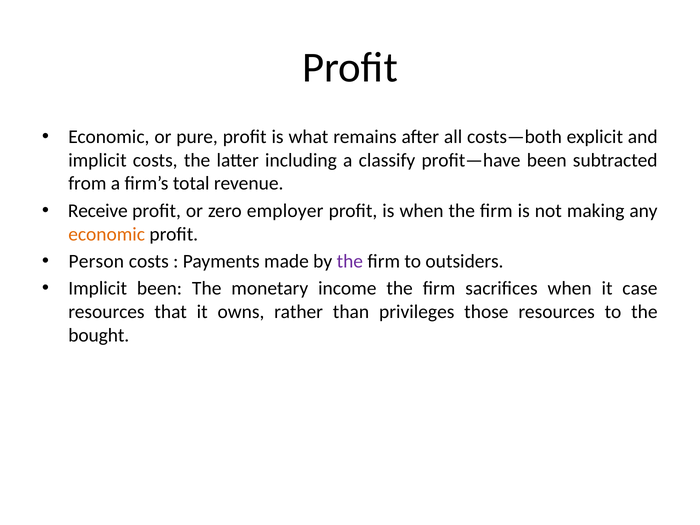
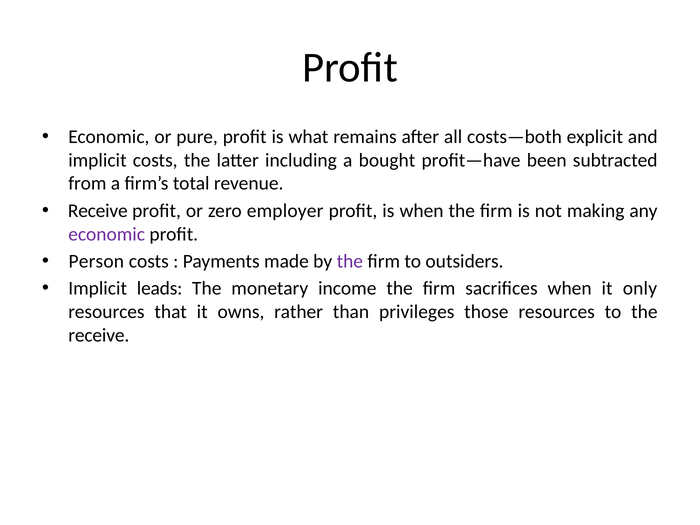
classify: classify -> bought (387, 160)
economic colour: orange -> purple (107, 234)
Implicit been: been -> leads (160, 289)
case: case -> only (640, 289)
bought: bought -> receive (99, 335)
